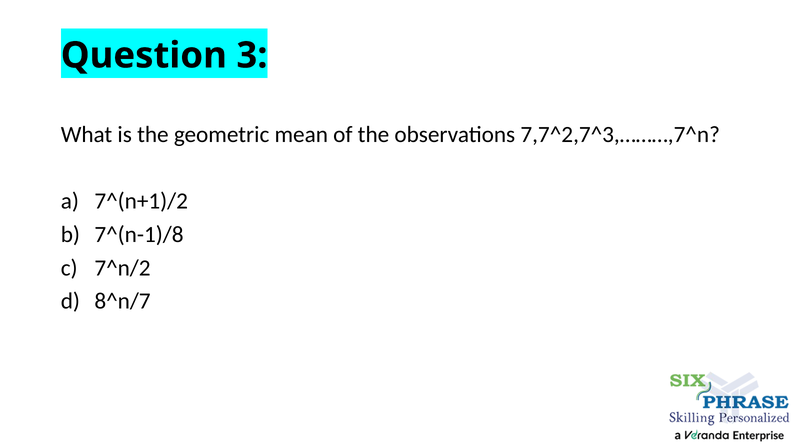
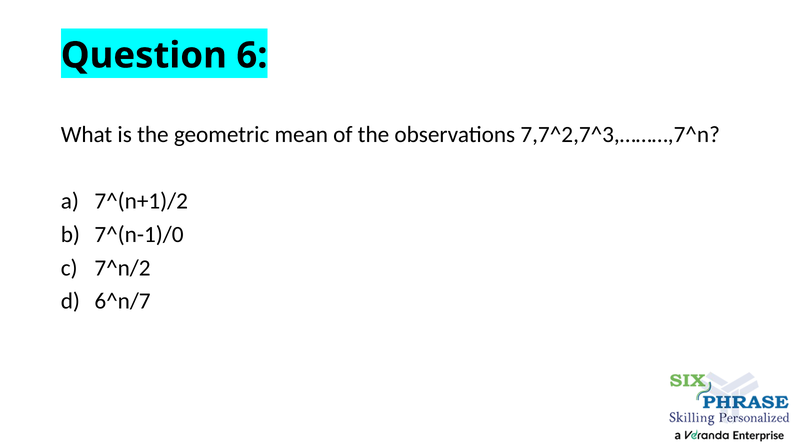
3: 3 -> 6 (252, 55)
7^(n-1)/8: 7^(n-1)/8 -> 7^(n-1)/0 (139, 235)
8^n/7: 8^n/7 -> 6^n/7 (122, 302)
